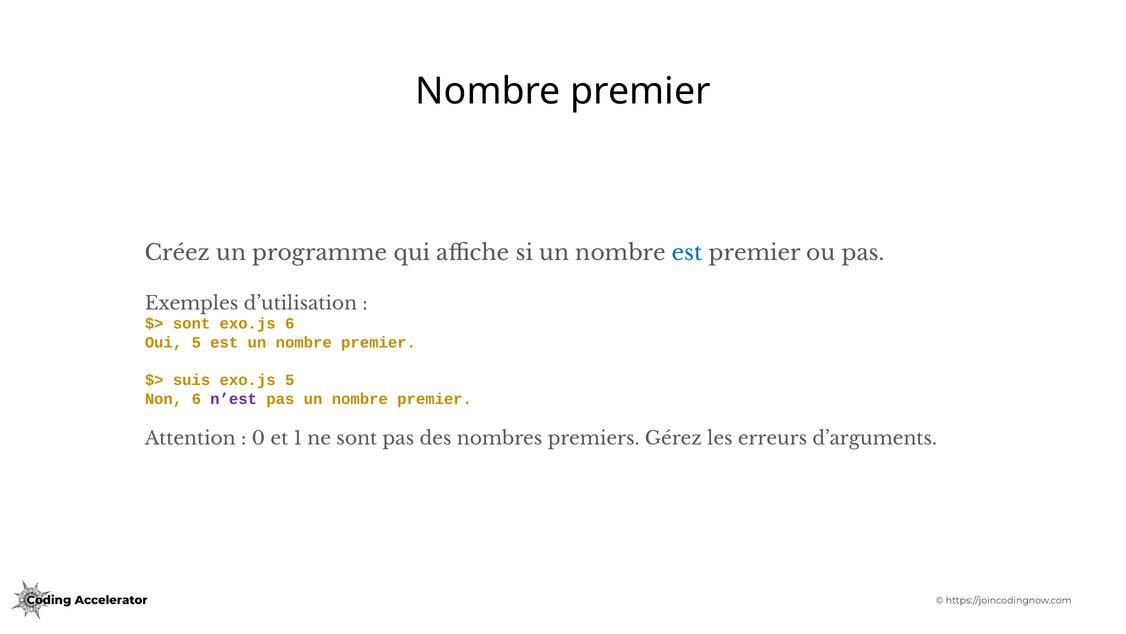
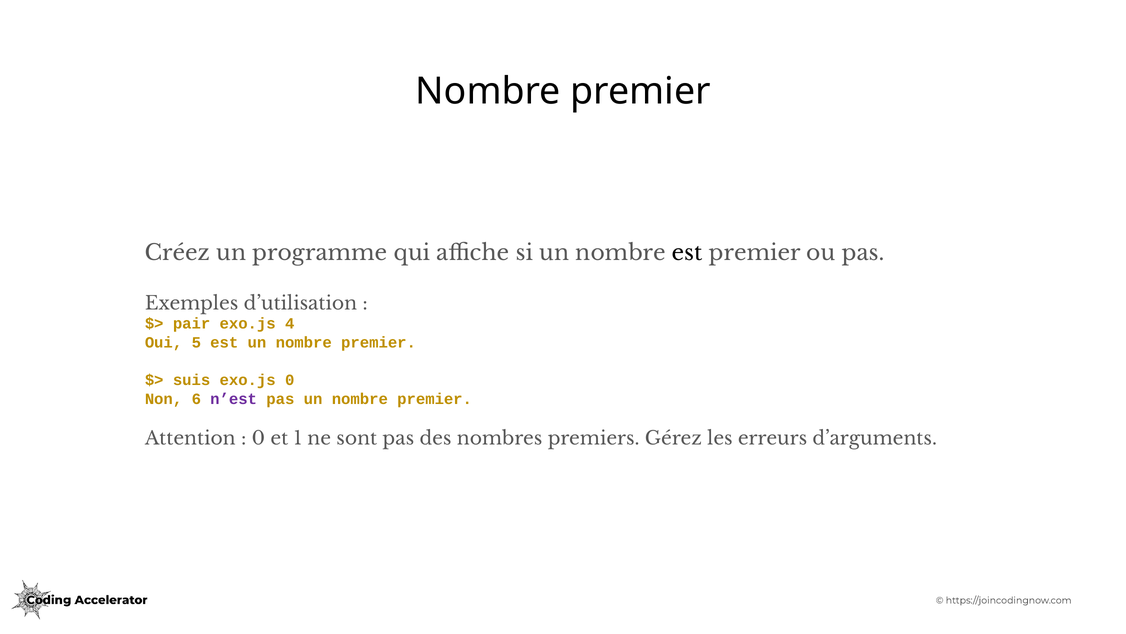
est colour: blue -> black (687, 253)
sont: sont -> pair (192, 323)
exo.js 6: 6 -> 4 (290, 323)
exo.js 5: 5 -> 0 (290, 380)
